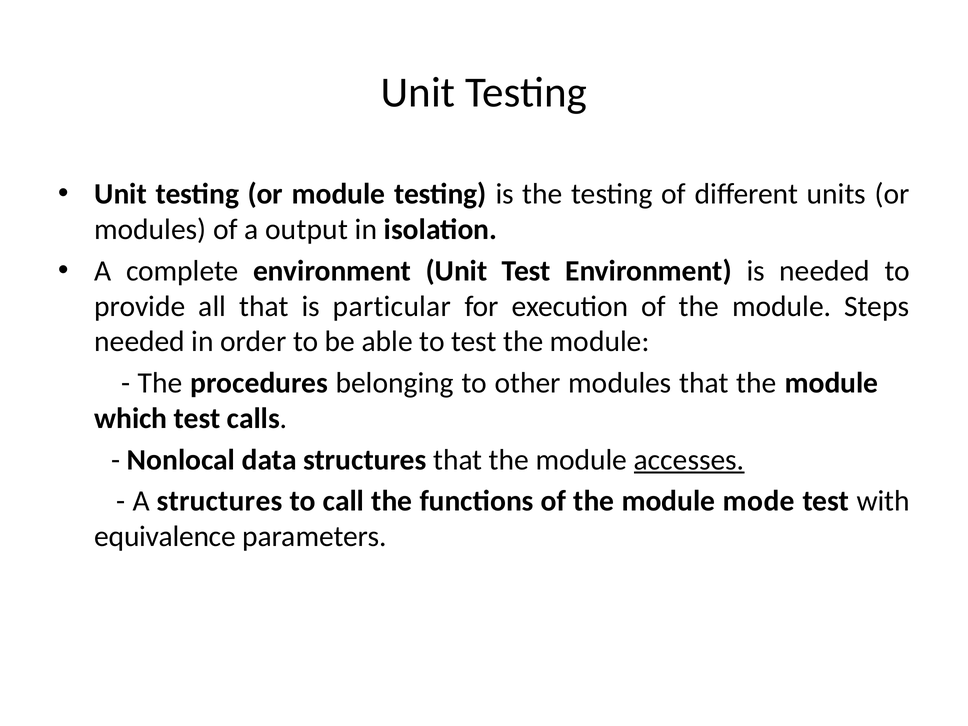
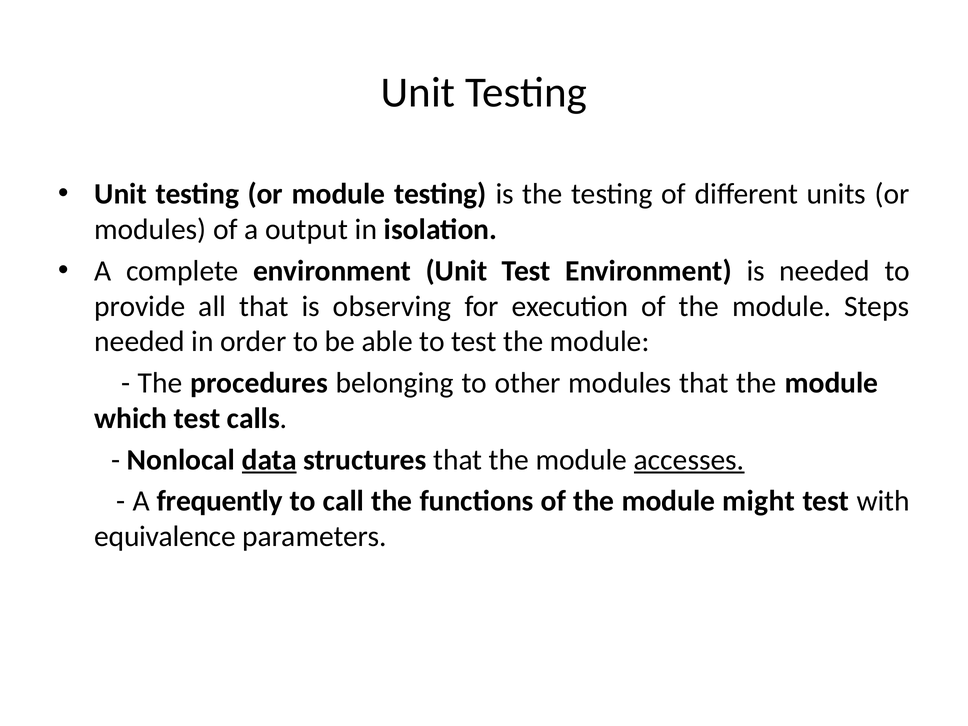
particular: particular -> observing (392, 306)
data underline: none -> present (269, 460)
A structures: structures -> frequently (220, 501)
mode: mode -> might (759, 501)
